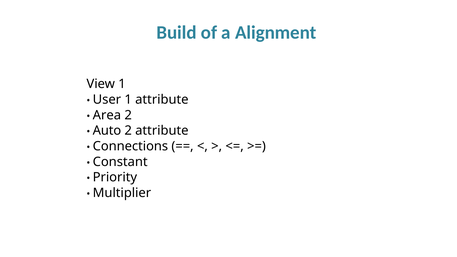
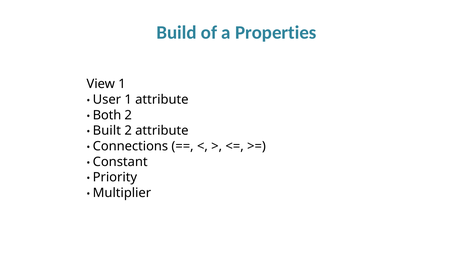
Alignment: Alignment -> Properties (276, 33)
Area: Area -> Both (107, 115)
Auto: Auto -> Built (107, 131)
